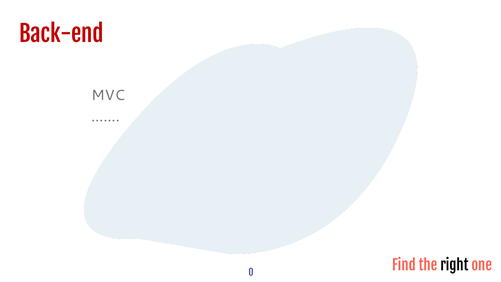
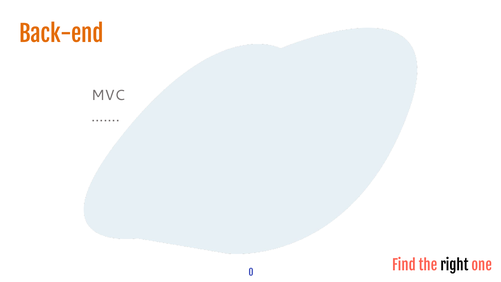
Back-end colour: red -> orange (61, 35)
